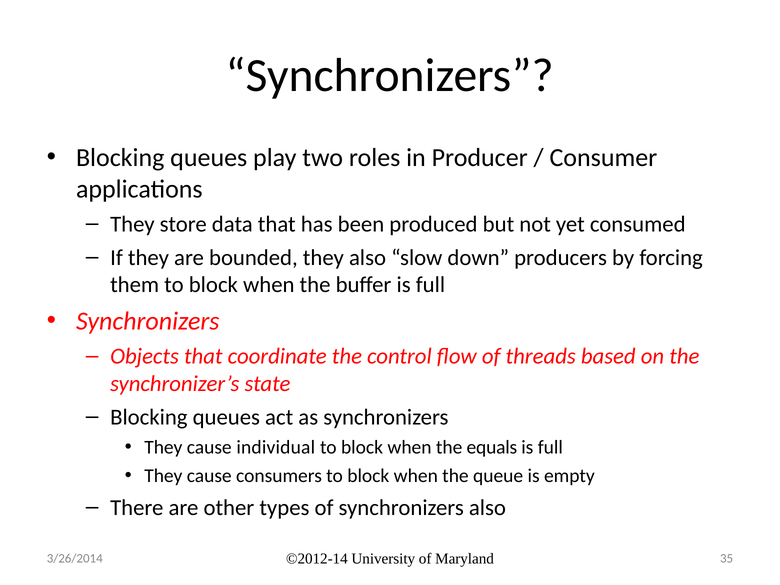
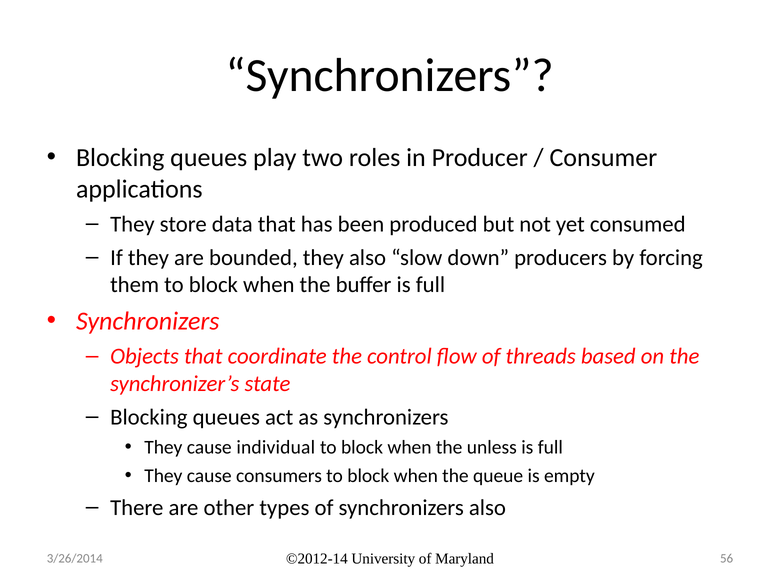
equals: equals -> unless (492, 447)
35: 35 -> 56 (727, 559)
